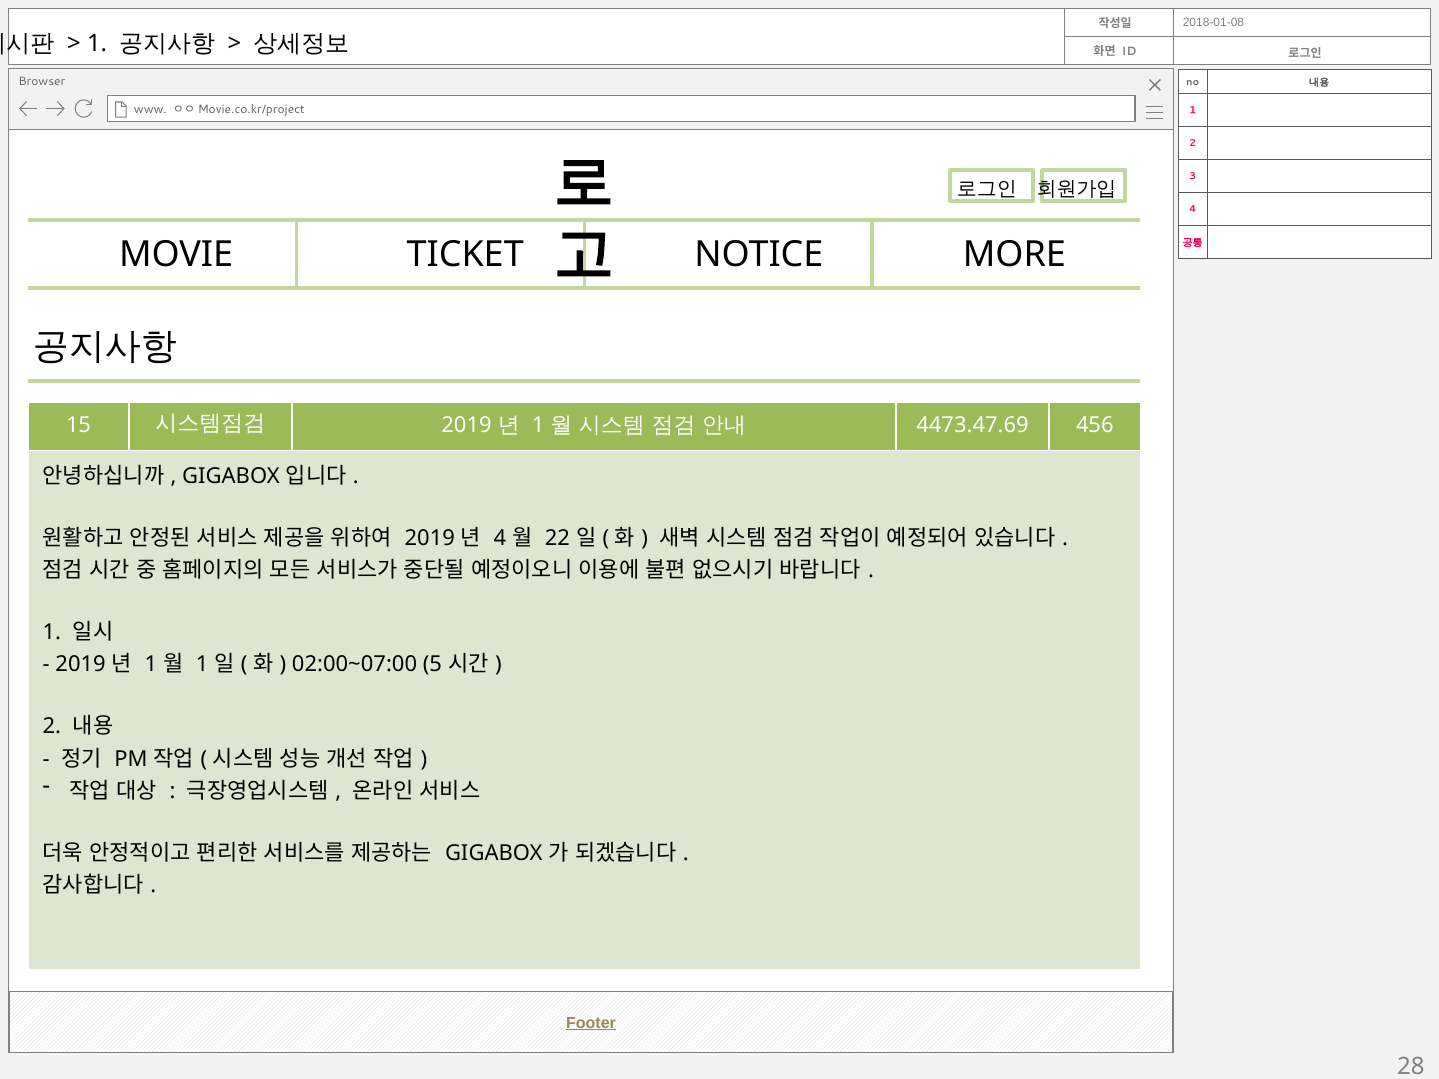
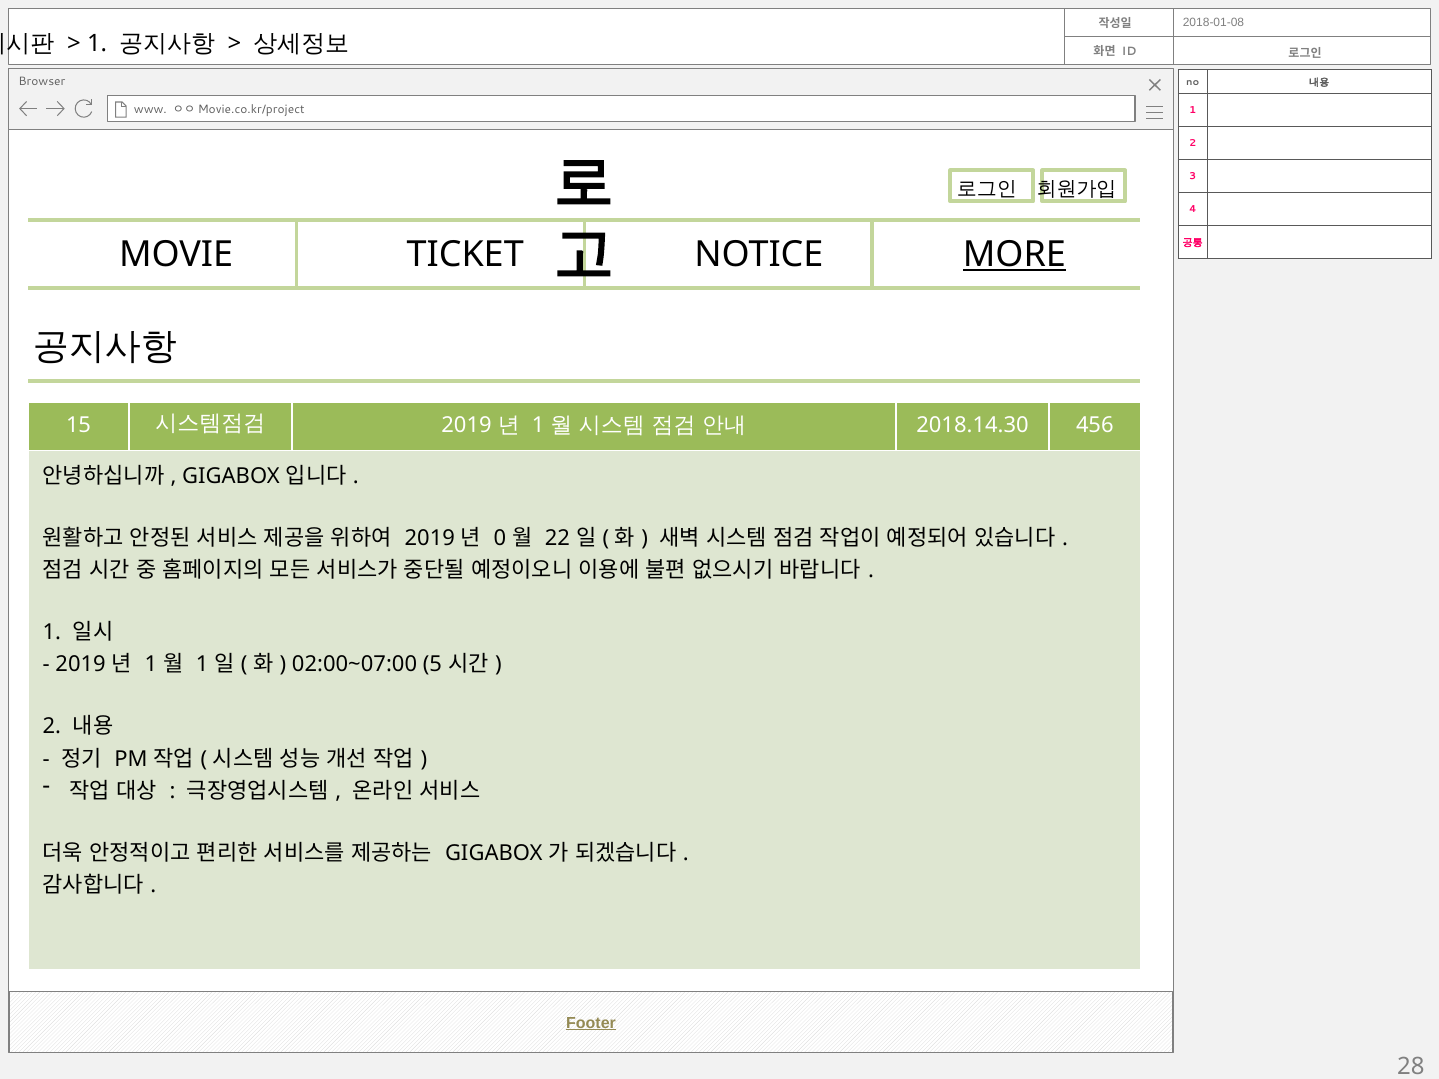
MORE underline: none -> present (1014, 254)
4473.47.69: 4473.47.69 -> 2018.14.30 (973, 426)
4: 4 -> 0 (500, 538)
